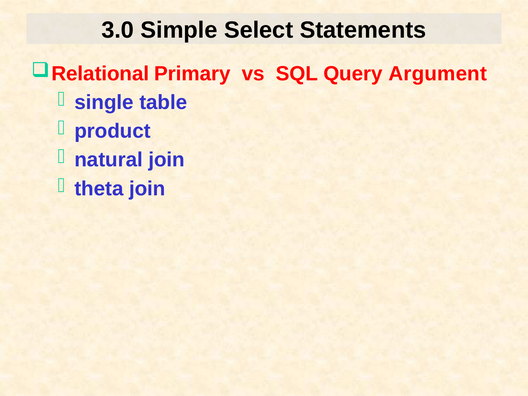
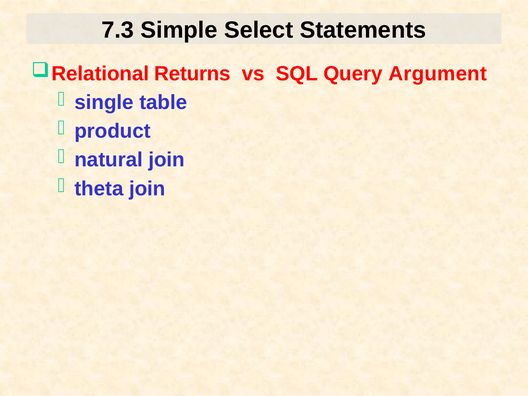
3.0: 3.0 -> 7.3 (118, 30)
Primary: Primary -> Returns (192, 74)
